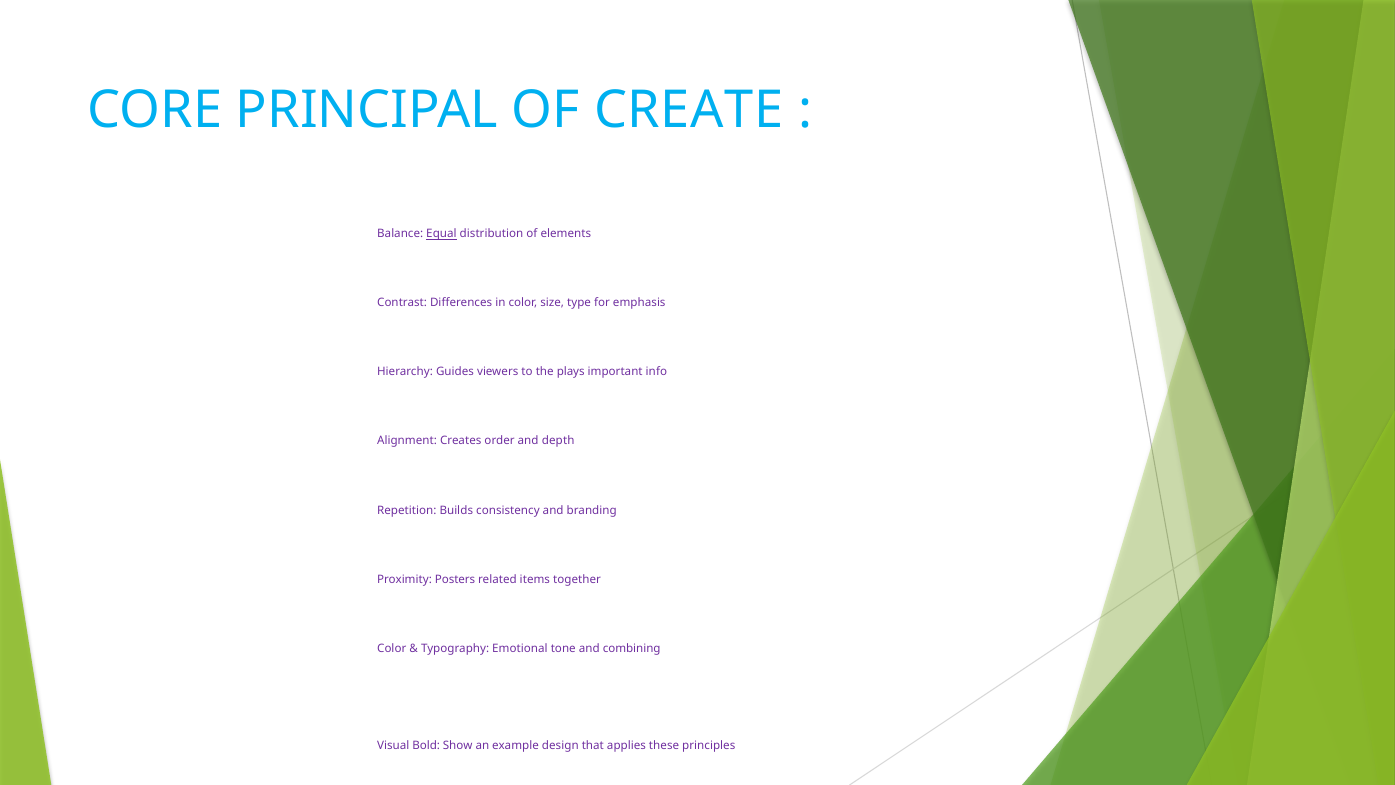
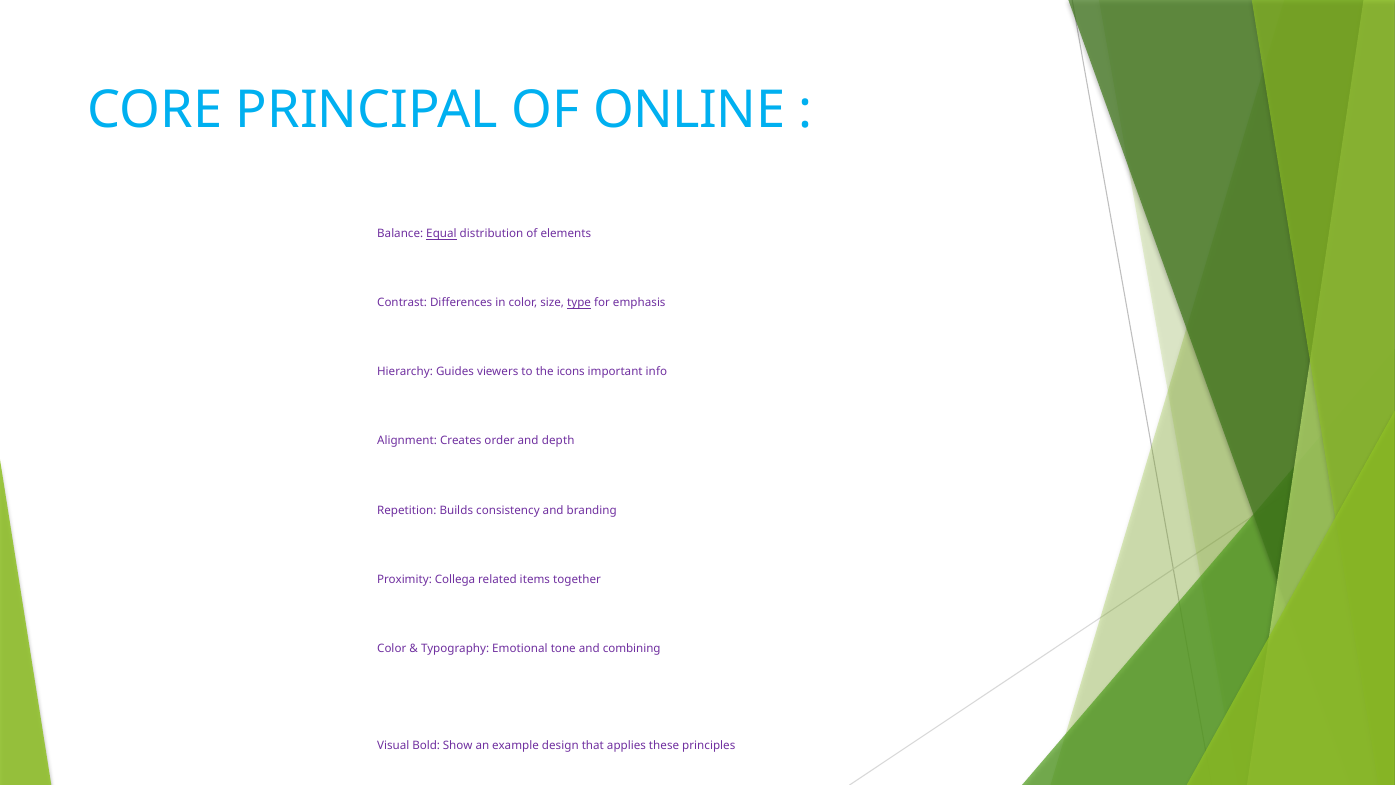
CREATE: CREATE -> ONLINE (689, 110)
type underline: none -> present (579, 303)
plays: plays -> icons (571, 372)
Posters: Posters -> Collega (455, 579)
